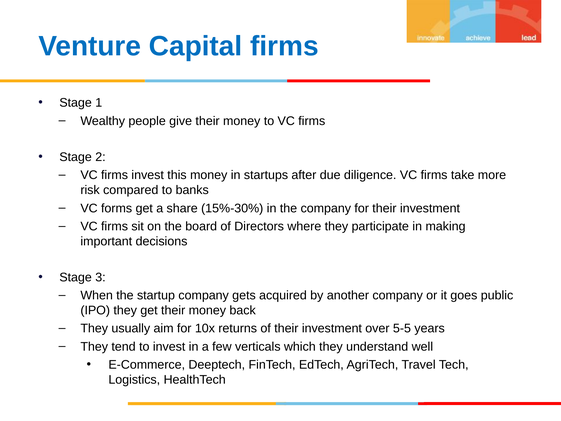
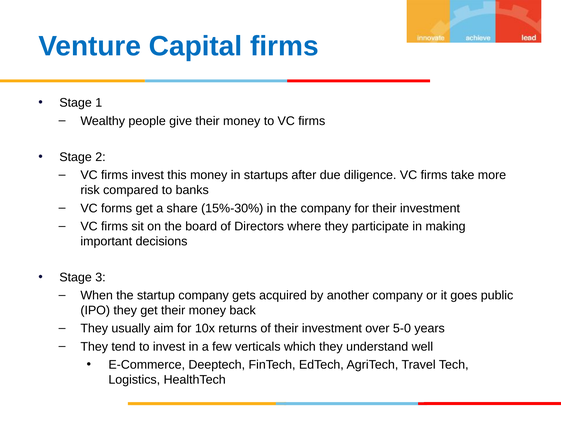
5-5: 5-5 -> 5-0 (402, 328)
